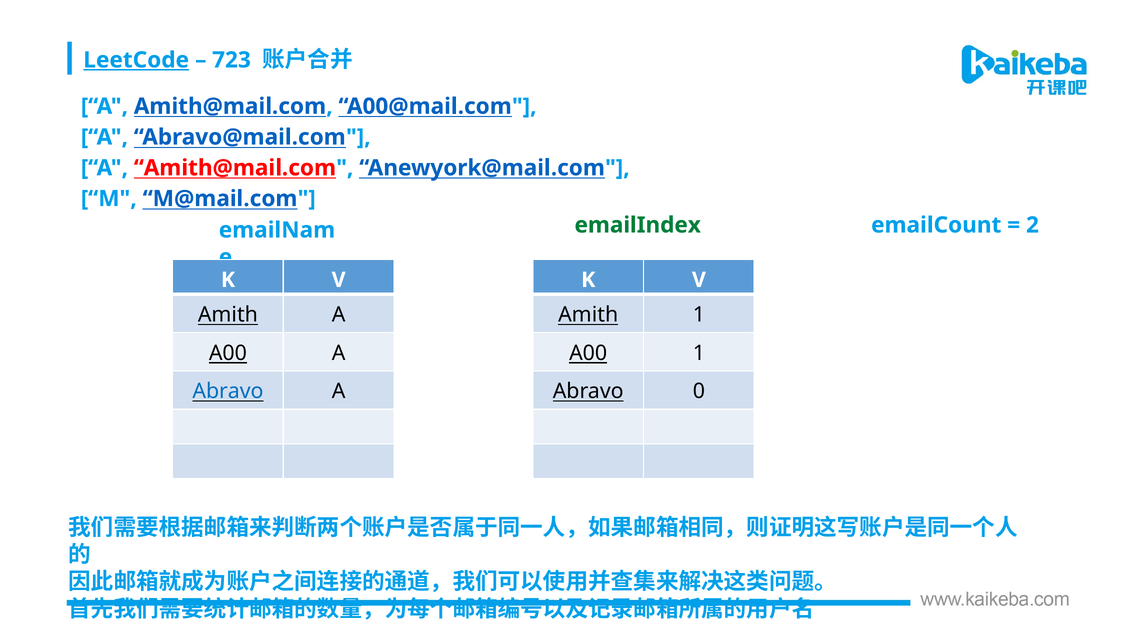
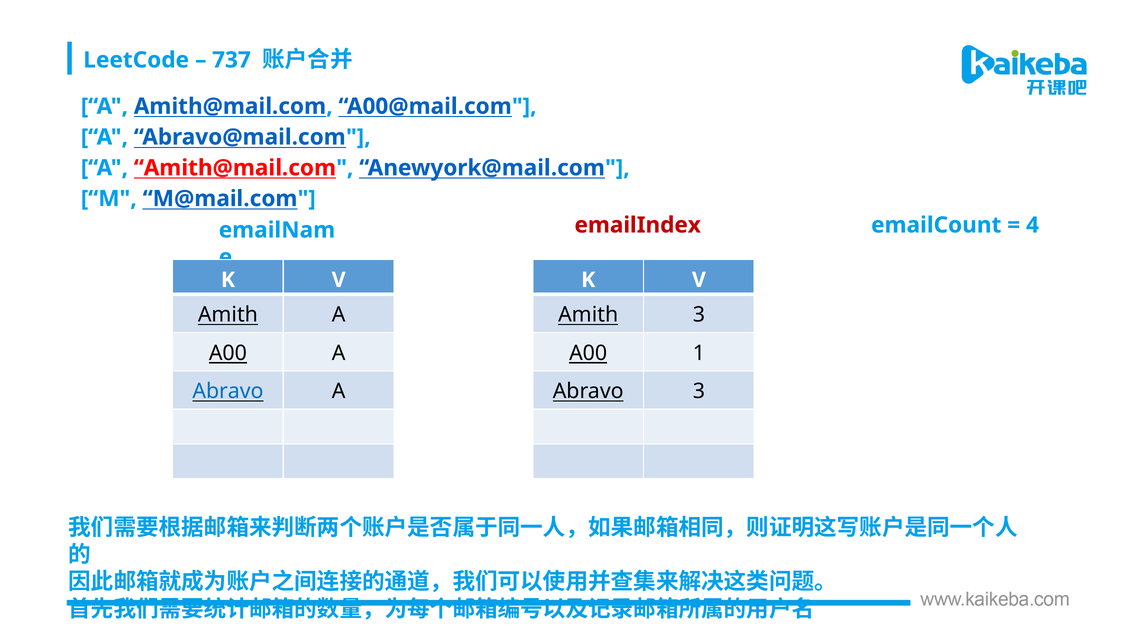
LeetCode underline: present -> none (136, 60)
723: 723 -> 737 (231, 60)
emailIndex colour: green -> red (638, 225)
2: 2 -> 4 (1033, 225)
Amith 1: 1 -> 3 (699, 315)
Abravo 0: 0 -> 3 (699, 391)
